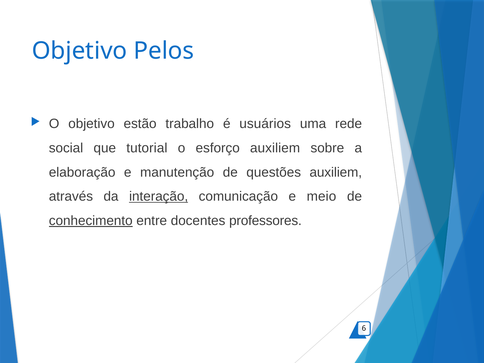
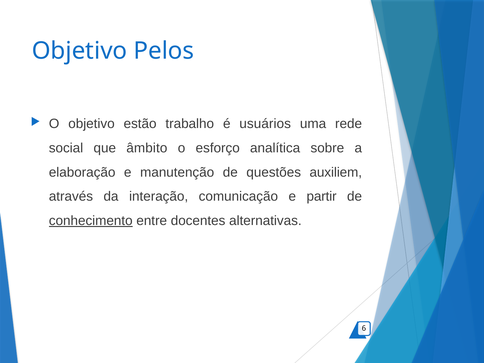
tutorial: tutorial -> âmbito (147, 148)
esforço auxiliem: auxiliem -> analítica (275, 148)
interação underline: present -> none (159, 197)
meio: meio -> partir (322, 197)
professores: professores -> alternativas (265, 221)
